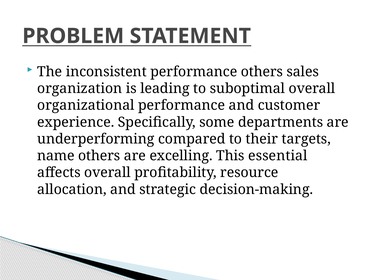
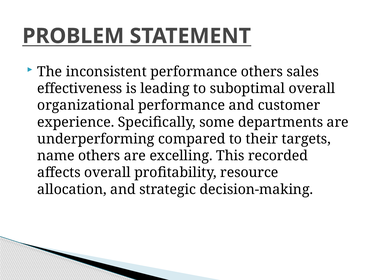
organization: organization -> effectiveness (80, 88)
essential: essential -> recorded (278, 156)
